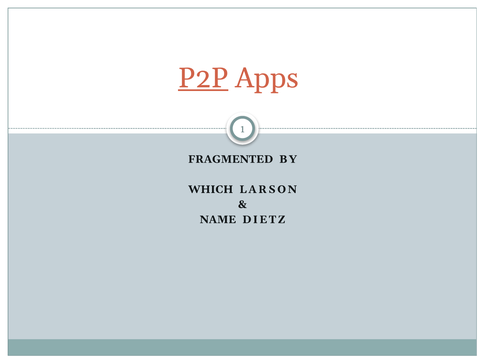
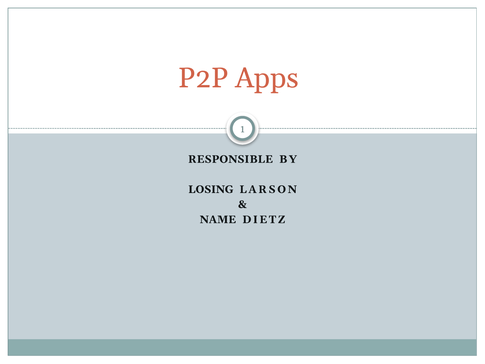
P2P underline: present -> none (203, 78)
FRAGMENTED: FRAGMENTED -> RESPONSIBLE (230, 159)
WHICH: WHICH -> LOSING (211, 189)
